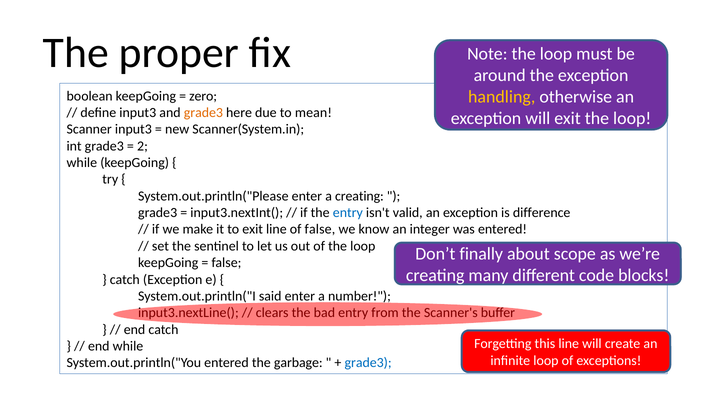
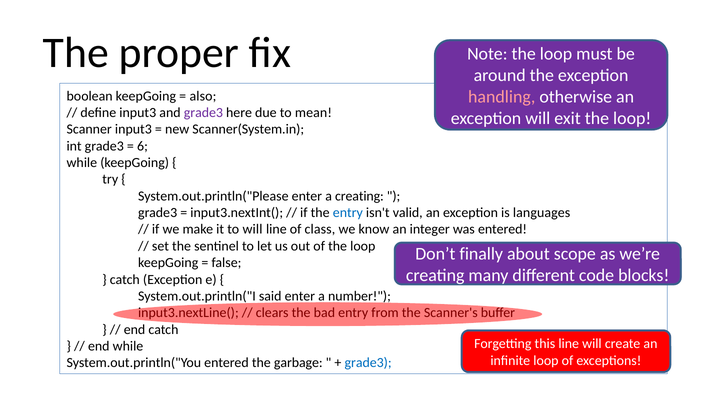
handling colour: yellow -> pink (502, 97)
zero: zero -> also (203, 96)
grade3 colour: orange -> purple (203, 113)
2: 2 -> 6 (142, 146)
difference: difference -> languages (542, 213)
to exit: exit -> will (253, 230)
of false: false -> class (320, 230)
